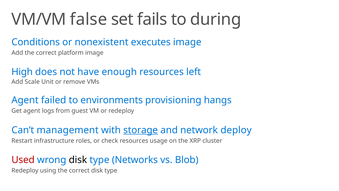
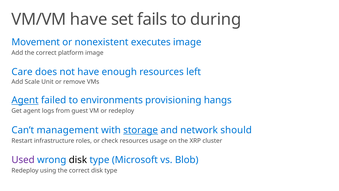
VM/VM false: false -> have (89, 19)
Conditions: Conditions -> Movement (36, 42)
High: High -> Care (22, 72)
Agent underline: none -> present (25, 100)
deploy: deploy -> should (236, 130)
Used colour: red -> purple (23, 160)
Networks: Networks -> Microsoft (135, 160)
